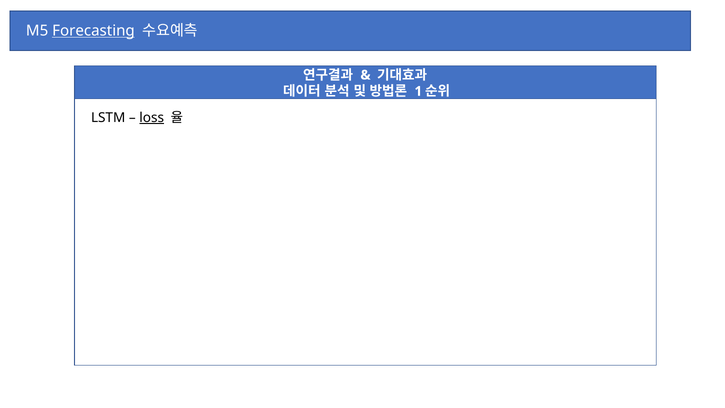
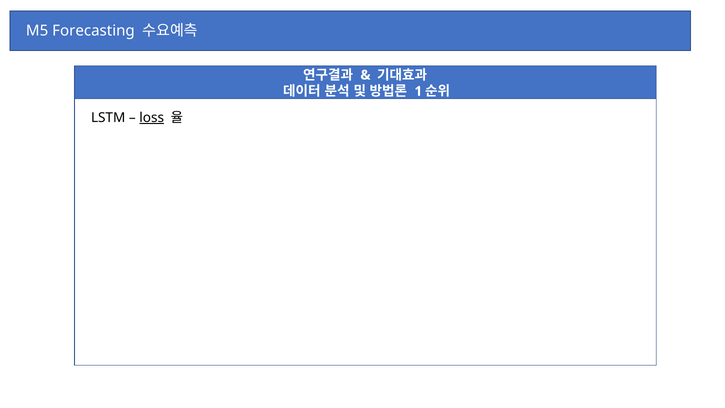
Forecasting underline: present -> none (93, 31)
